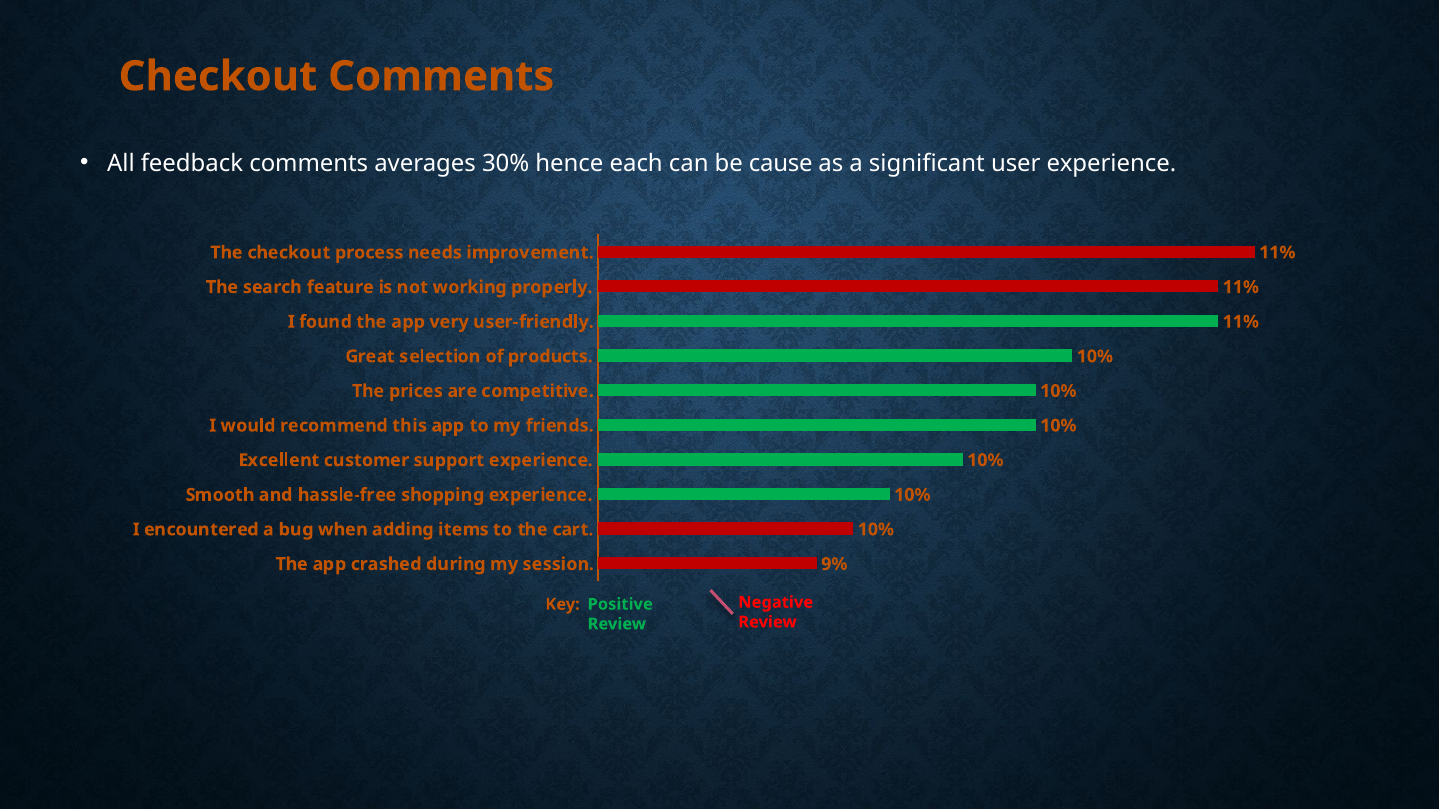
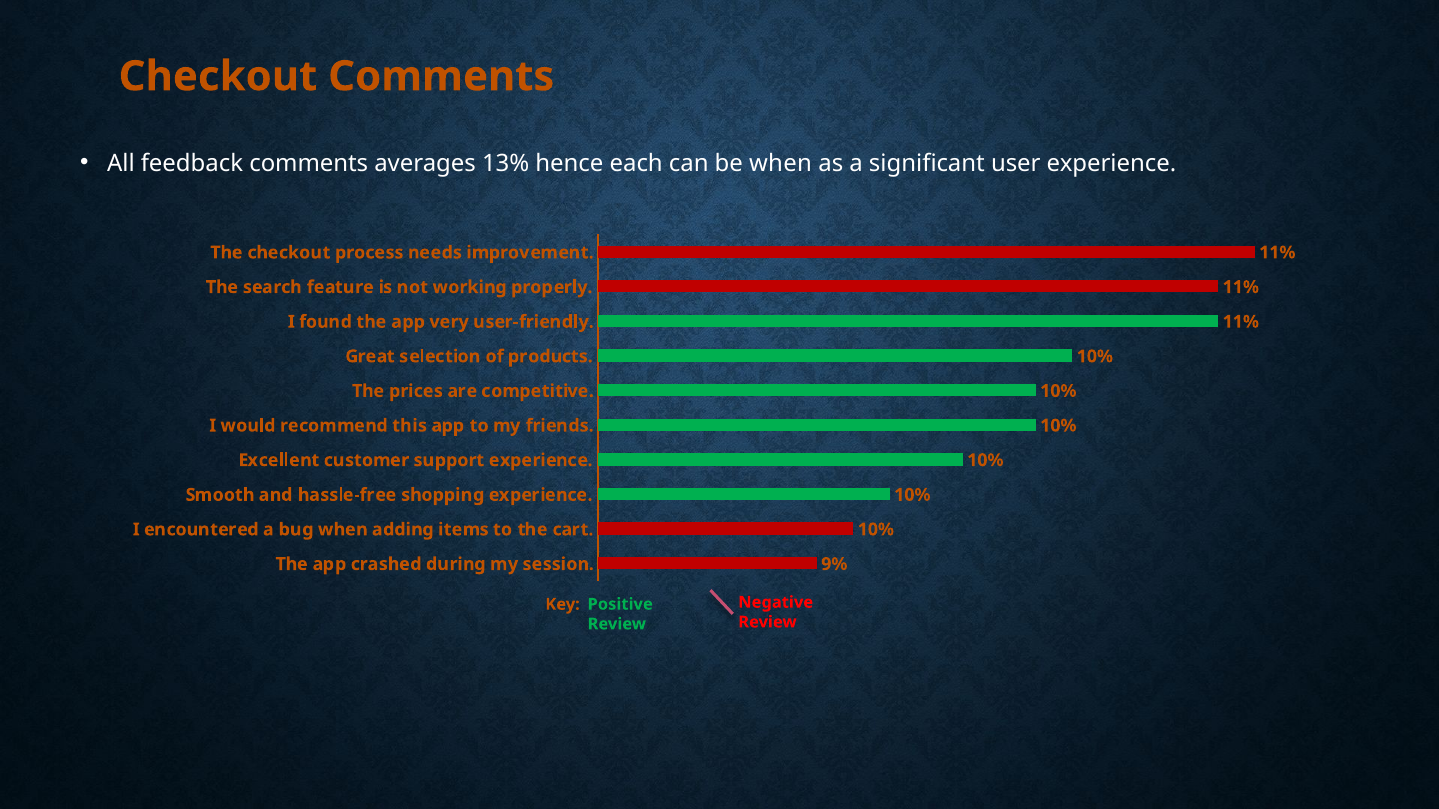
30%: 30% -> 13% (506, 163)
be cause: cause -> when (781, 163)
